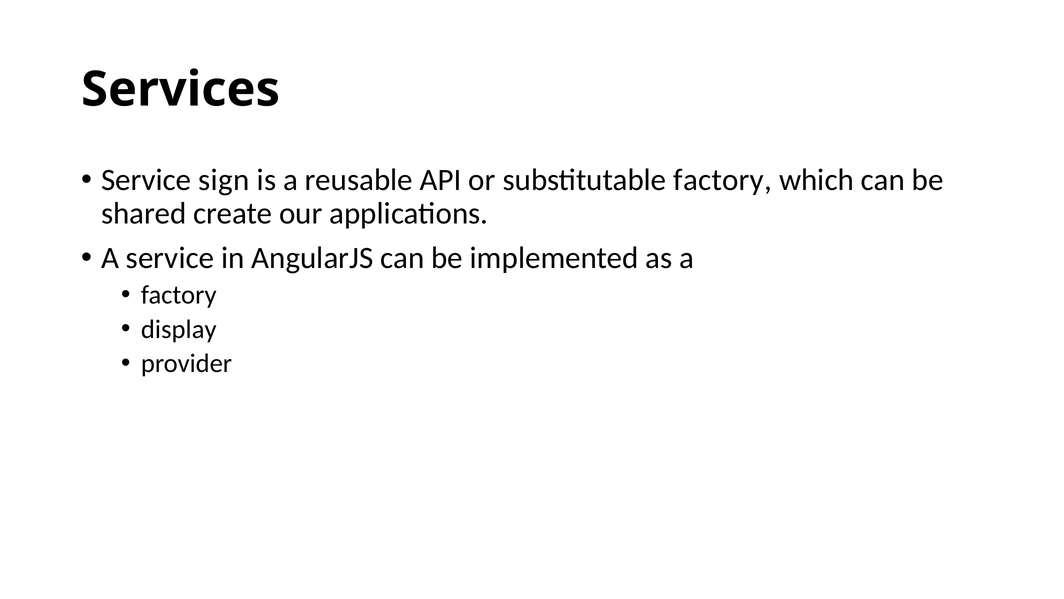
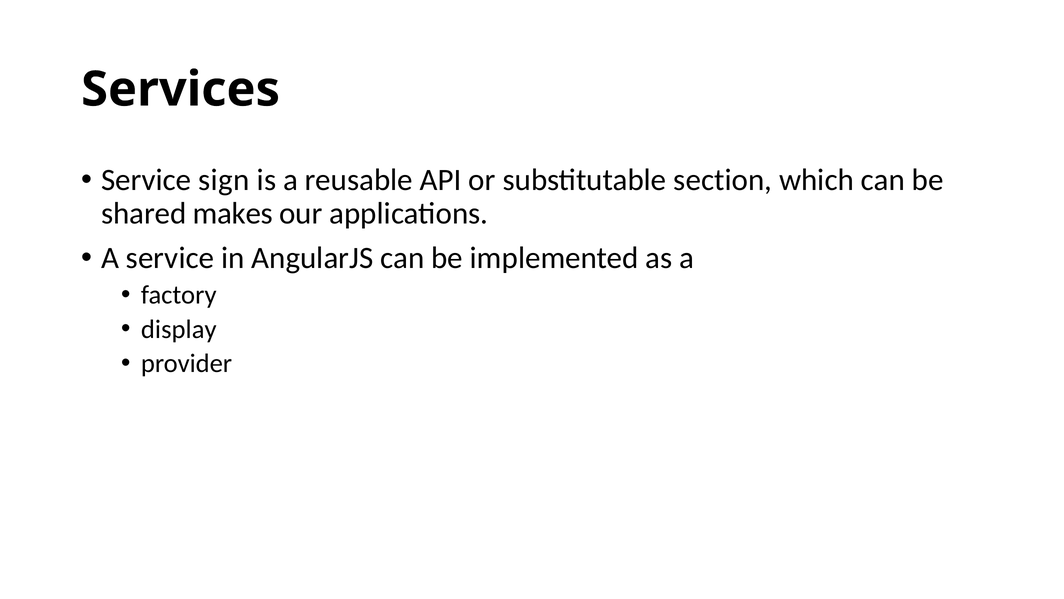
substitutable factory: factory -> section (723, 180)
create: create -> makes (233, 213)
